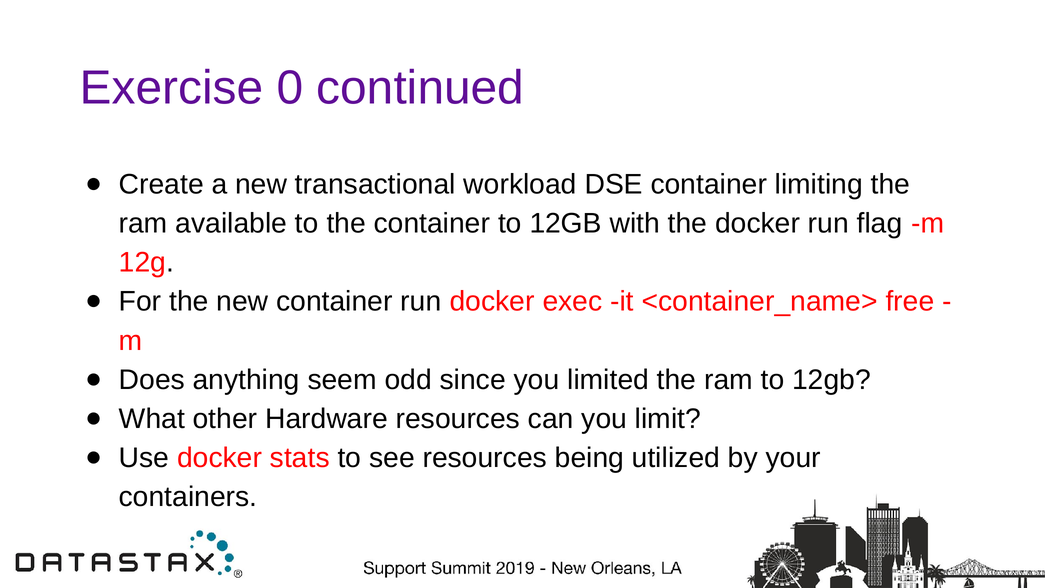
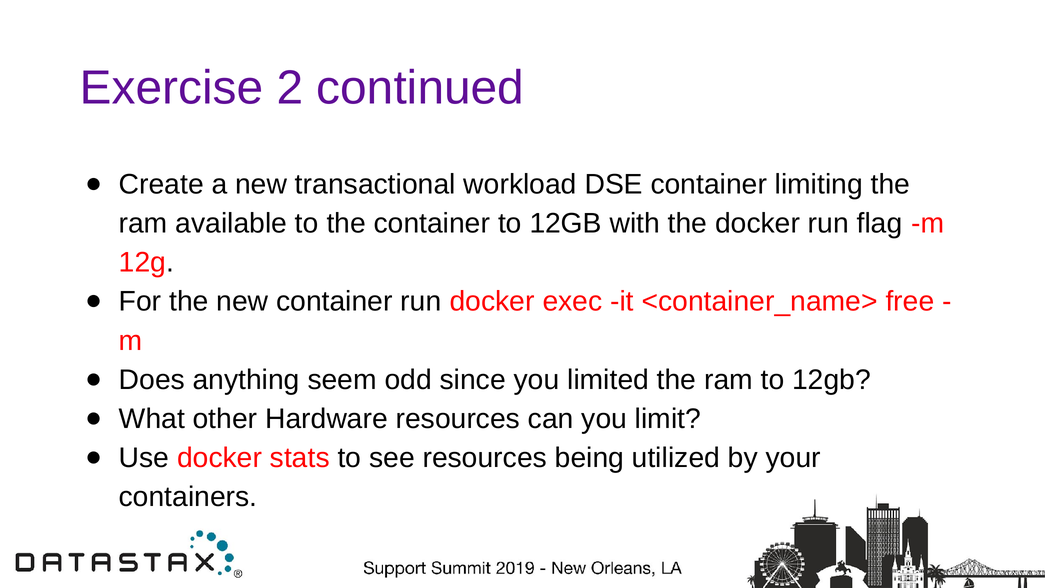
0: 0 -> 2 (290, 88)
